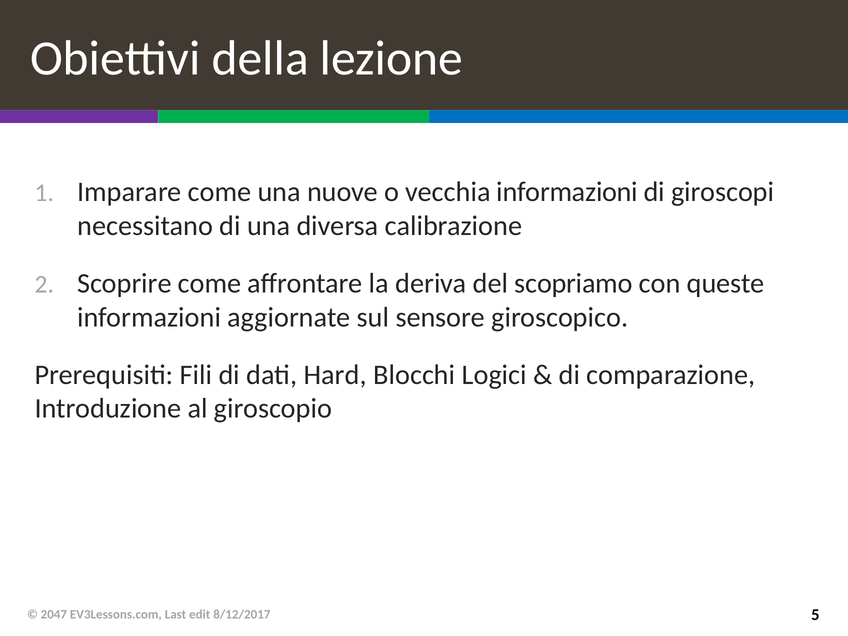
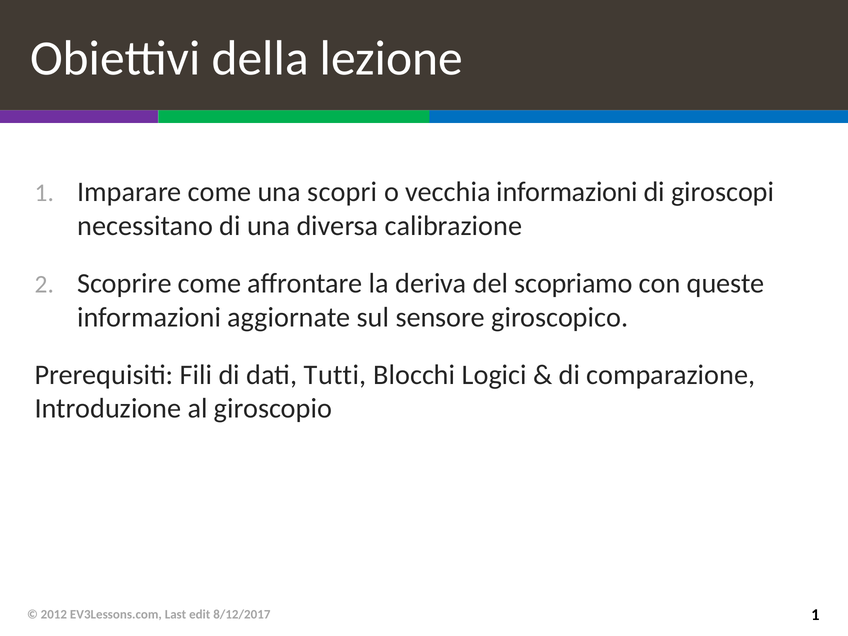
nuove: nuove -> scopri (342, 192)
Hard: Hard -> Tutti (335, 375)
2047: 2047 -> 2012 (54, 615)
8/12/2017 5: 5 -> 1 (815, 615)
